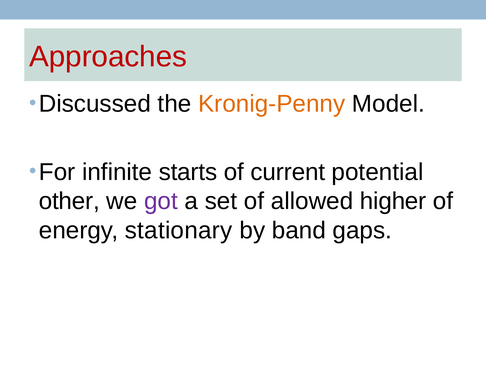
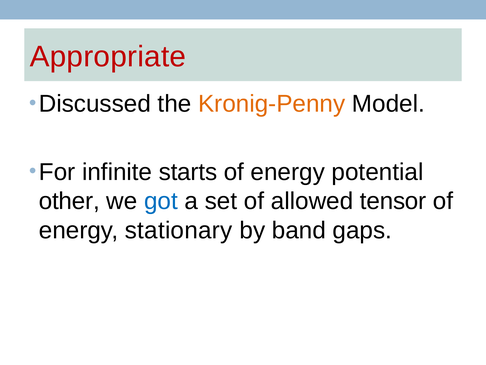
Approaches: Approaches -> Appropriate (108, 57)
current: current -> energy (288, 172)
got colour: purple -> blue (161, 201)
higher: higher -> tensor (393, 201)
